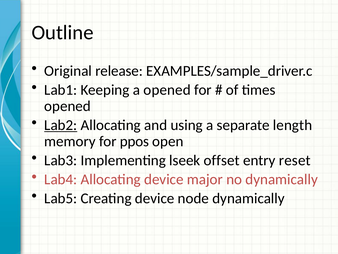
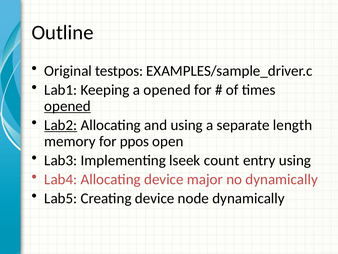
release: release -> testpos (119, 71)
opened underline: none -> present (68, 106)
offset: offset -> count (222, 160)
entry reset: reset -> using (295, 160)
